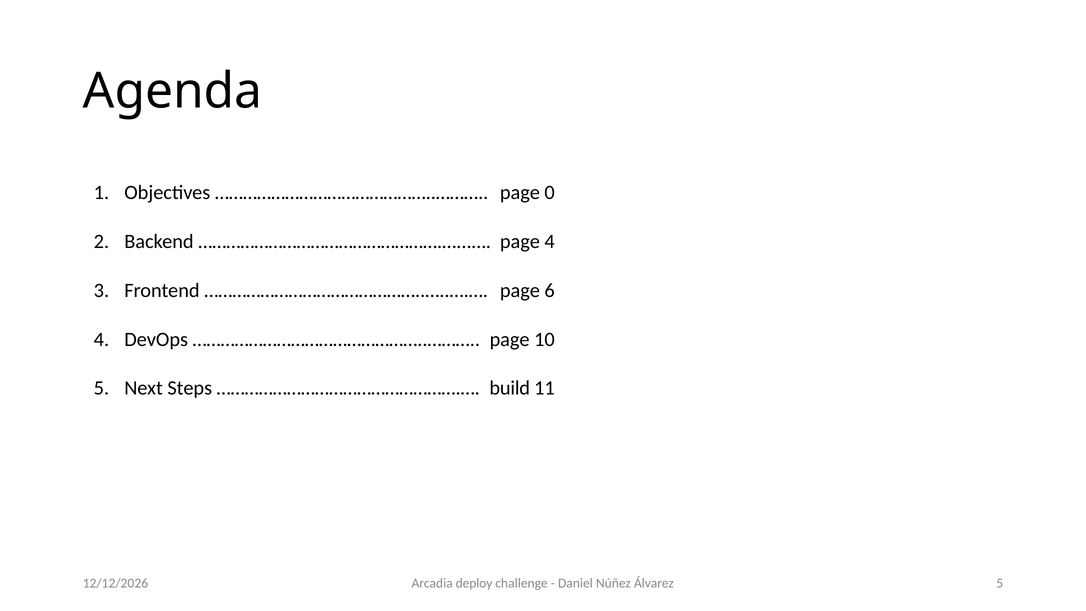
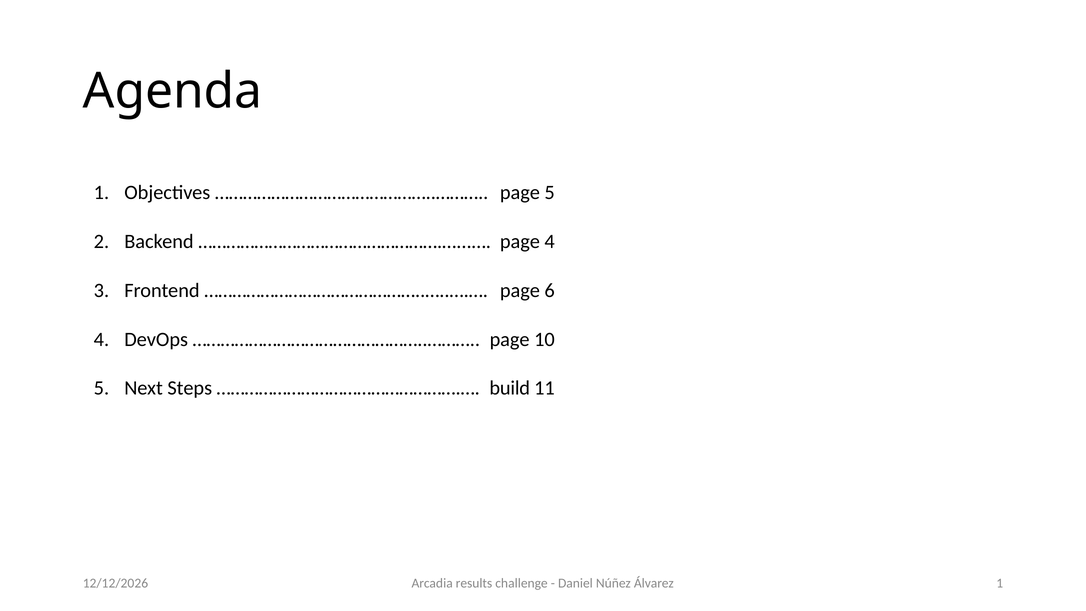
page 0: 0 -> 5 (550, 193)
deploy: deploy -> results (474, 583)
Álvarez 5: 5 -> 1 (1000, 583)
